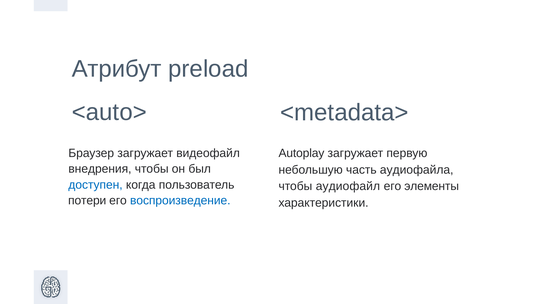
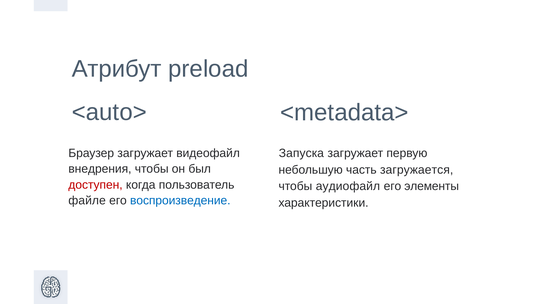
Autoplay: Autoplay -> Запуска (301, 153)
аудиофайла: аудиофайла -> загружается (417, 170)
доступен colour: blue -> red (96, 185)
потери: потери -> файле (87, 201)
